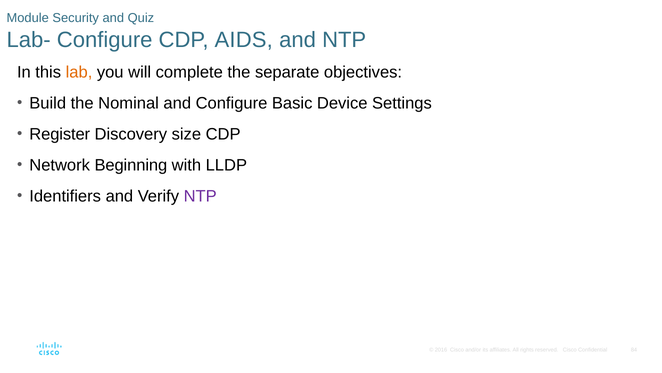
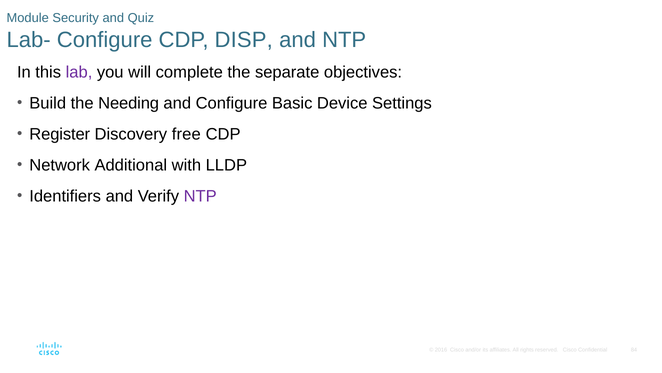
AIDS: AIDS -> DISP (244, 40)
lab colour: orange -> purple (79, 72)
Nominal: Nominal -> Needing (129, 103)
size: size -> free (186, 134)
Beginning: Beginning -> Additional (131, 165)
